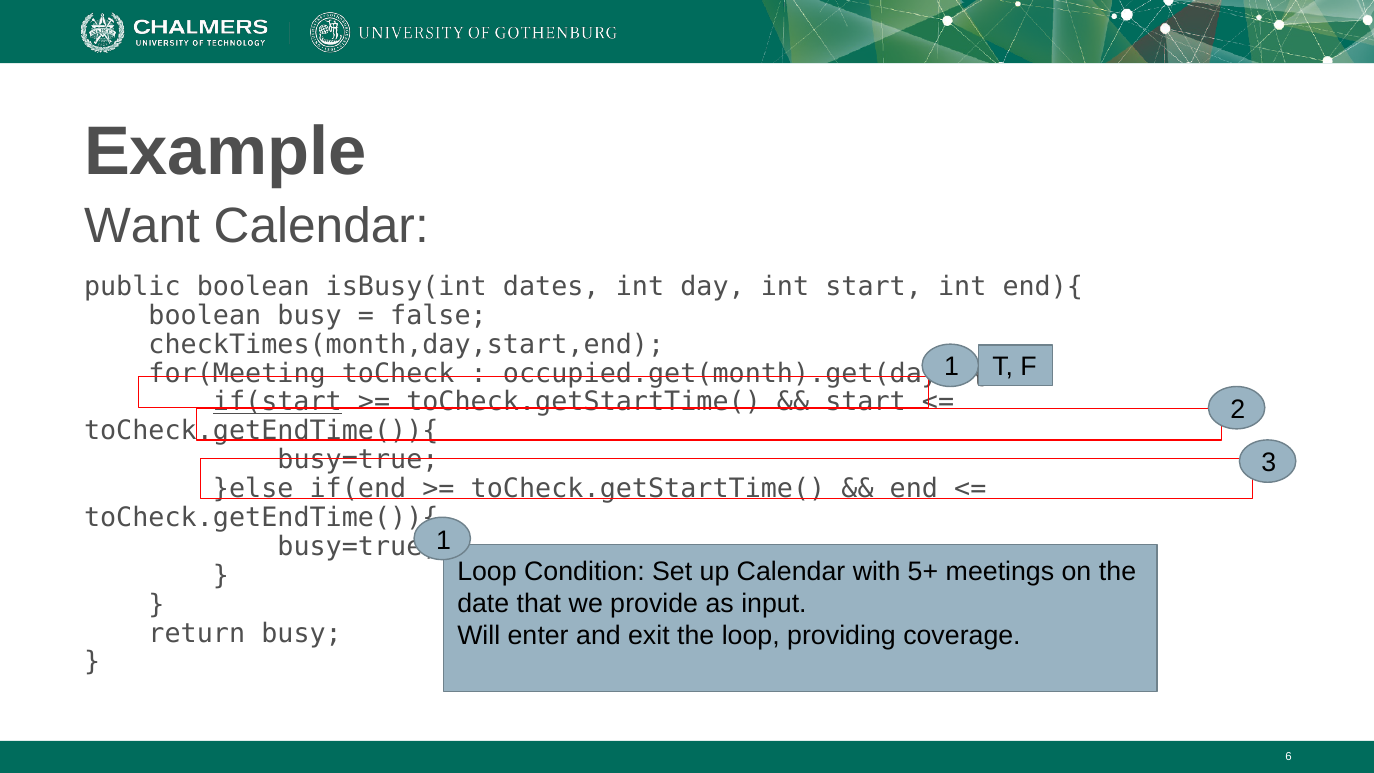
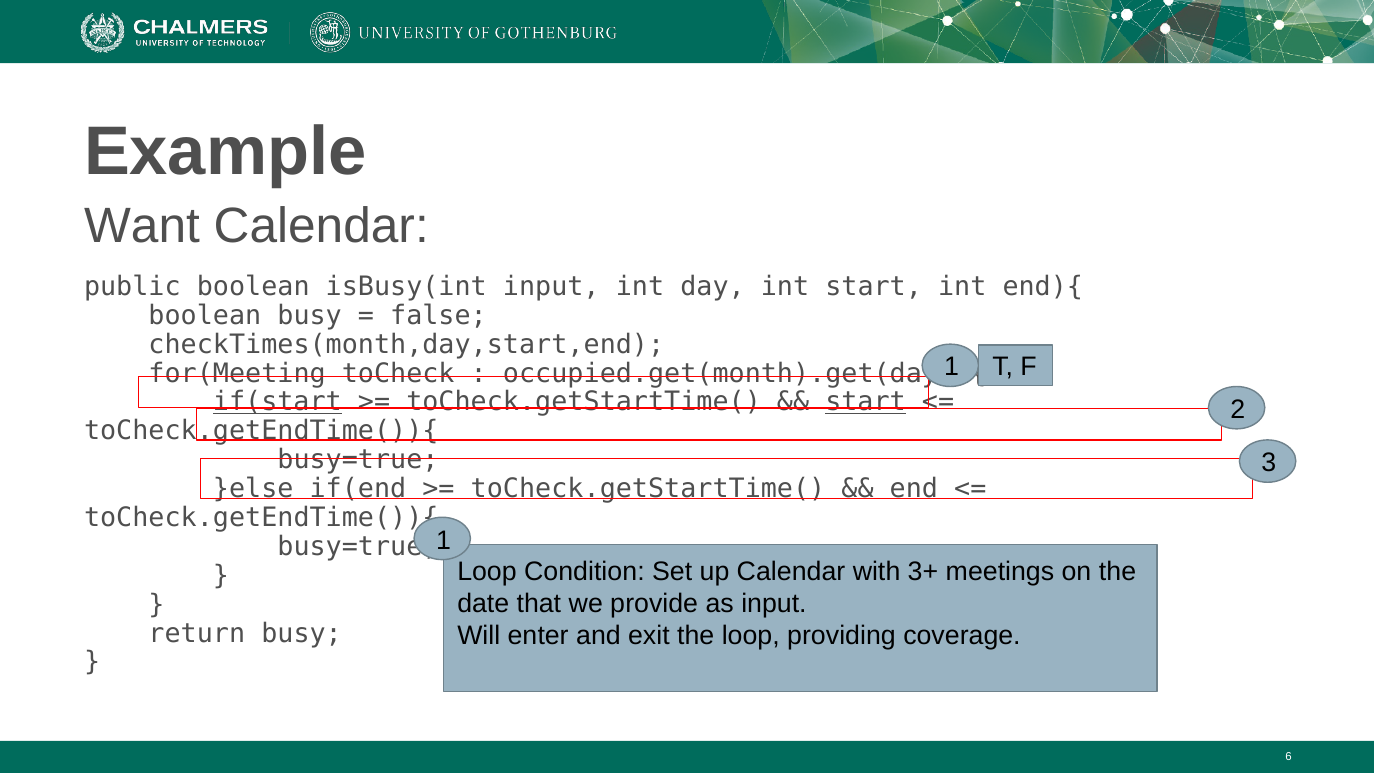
isBusy(int dates: dates -> input (551, 286)
start underline: none -> present (865, 402)
5+: 5+ -> 3+ (923, 572)
